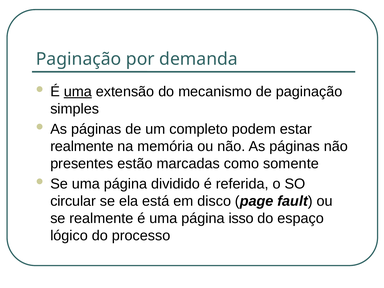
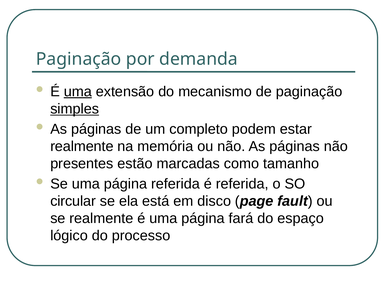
simples underline: none -> present (75, 109)
somente: somente -> tamanho (291, 164)
página dividido: dividido -> referida (175, 184)
isso: isso -> fará (241, 218)
